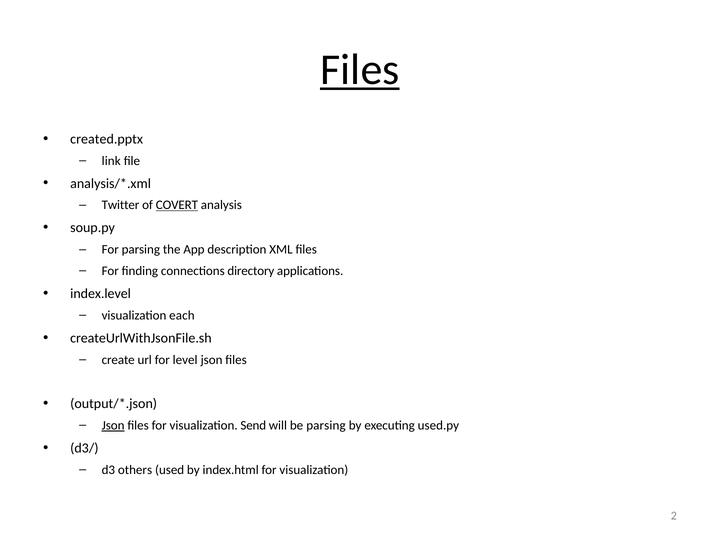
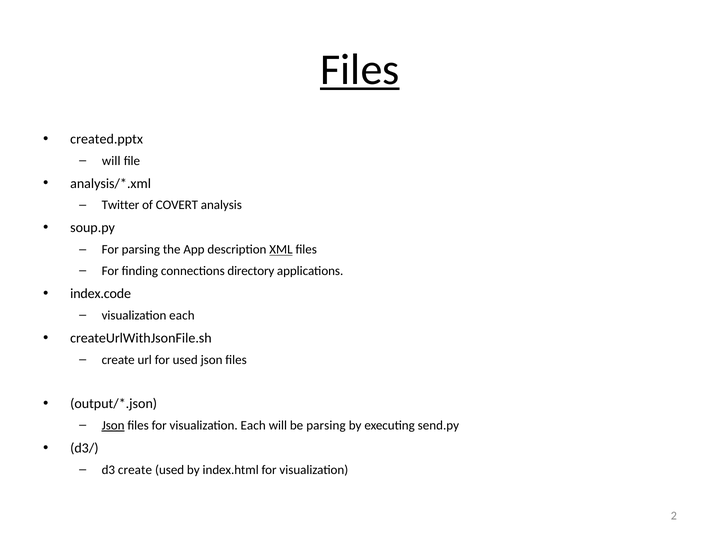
link: link -> will (111, 161)
COVERT underline: present -> none (177, 205)
XML underline: none -> present (281, 250)
index.level: index.level -> index.code (101, 294)
for level: level -> used (185, 360)
for visualization Send: Send -> Each (253, 425)
used.py: used.py -> send.py (438, 425)
d3 others: others -> create (135, 470)
